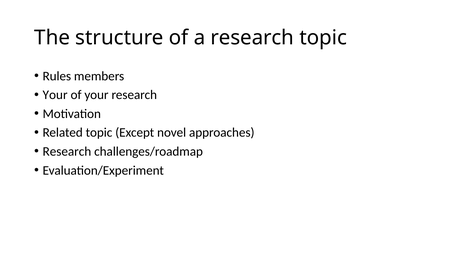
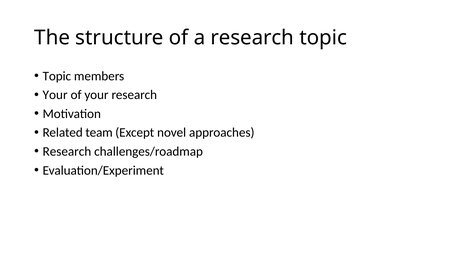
Rules: Rules -> Topic (57, 76)
Related topic: topic -> team (99, 132)
